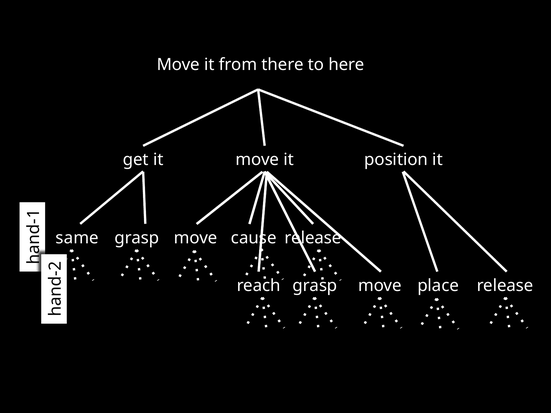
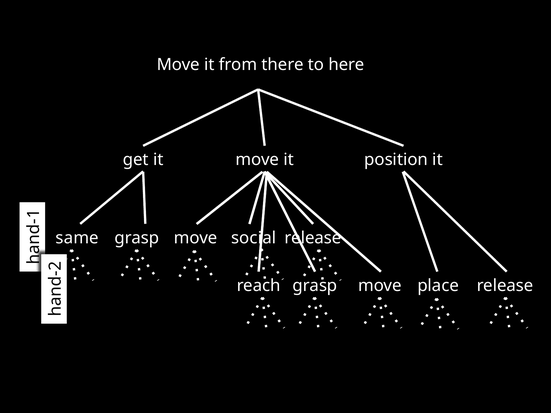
cause: cause -> social (254, 238)
